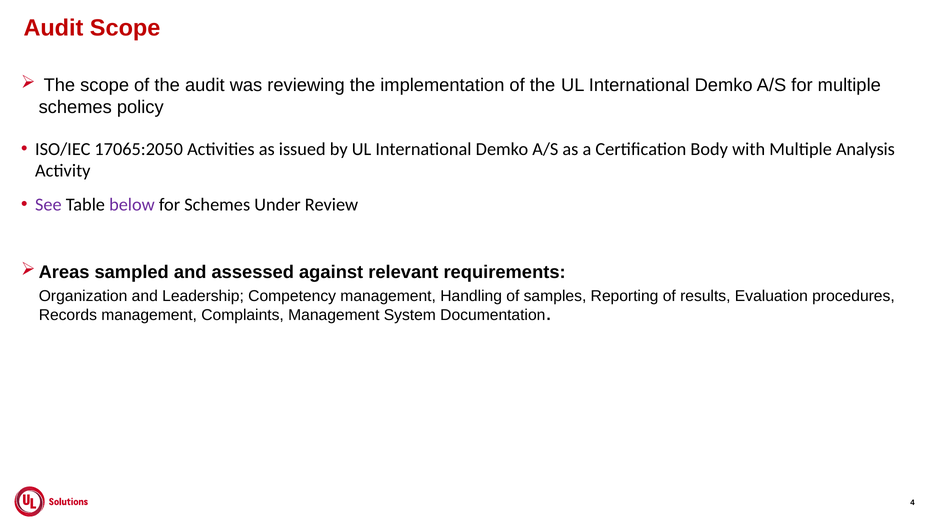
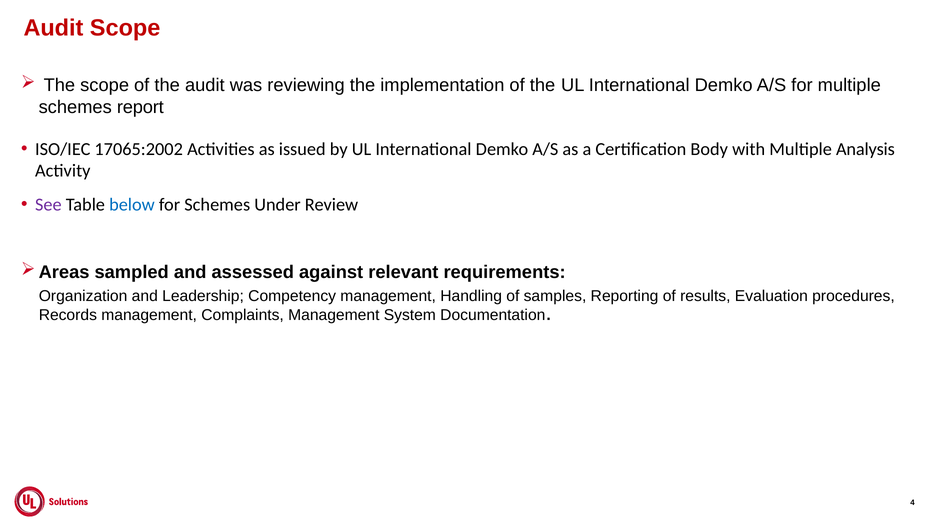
policy: policy -> report (140, 107)
17065:2050: 17065:2050 -> 17065:2002 (139, 149)
below colour: purple -> blue (132, 205)
